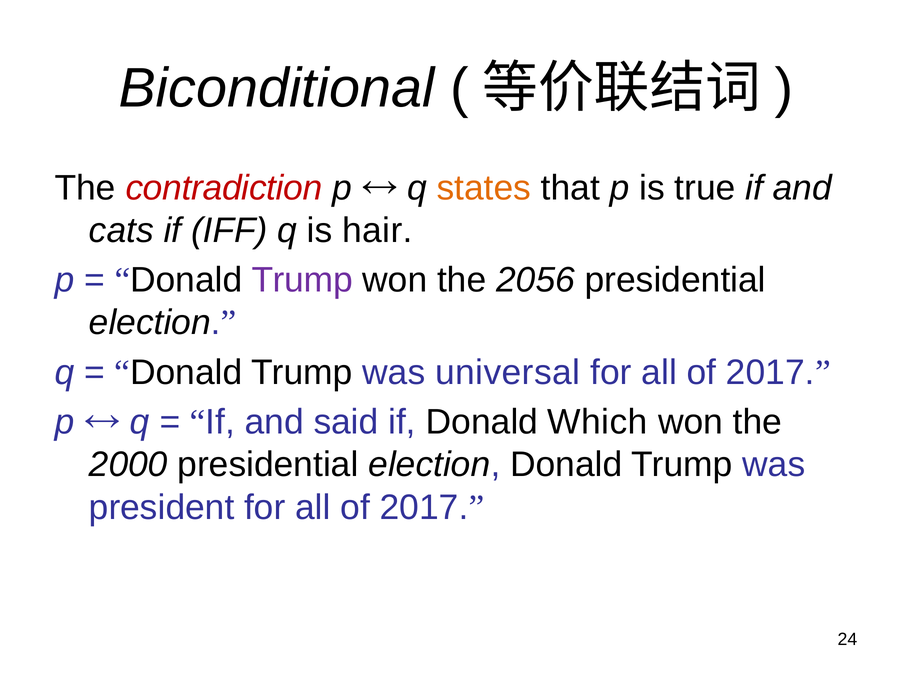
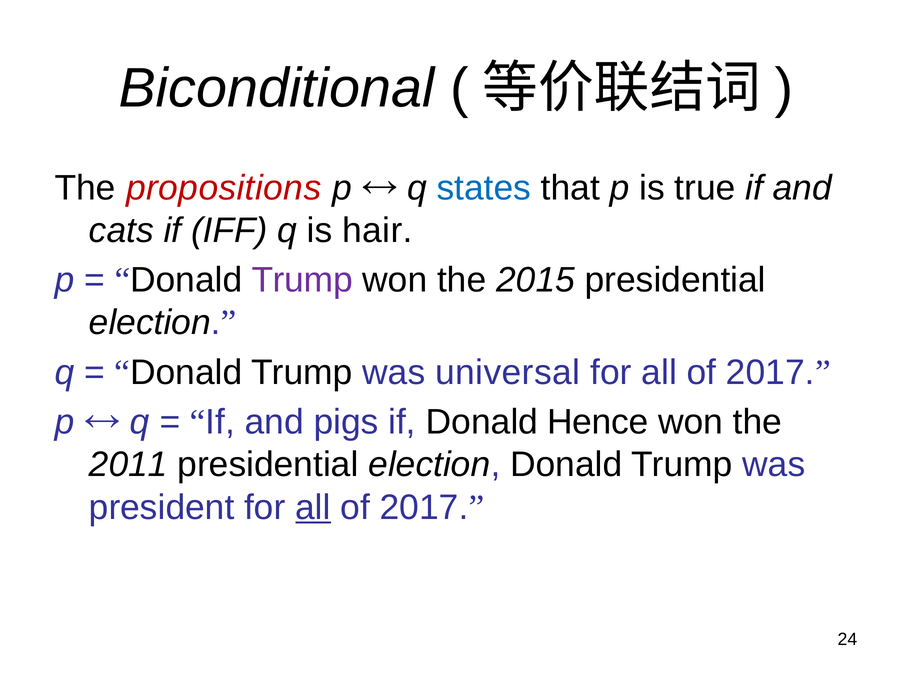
contradiction: contradiction -> propositions (224, 188)
states colour: orange -> blue (484, 188)
2056: 2056 -> 2015 (536, 280)
said: said -> pigs (346, 422)
Which: Which -> Hence (598, 422)
2000: 2000 -> 2011 (128, 465)
all underline: none -> present (313, 507)
